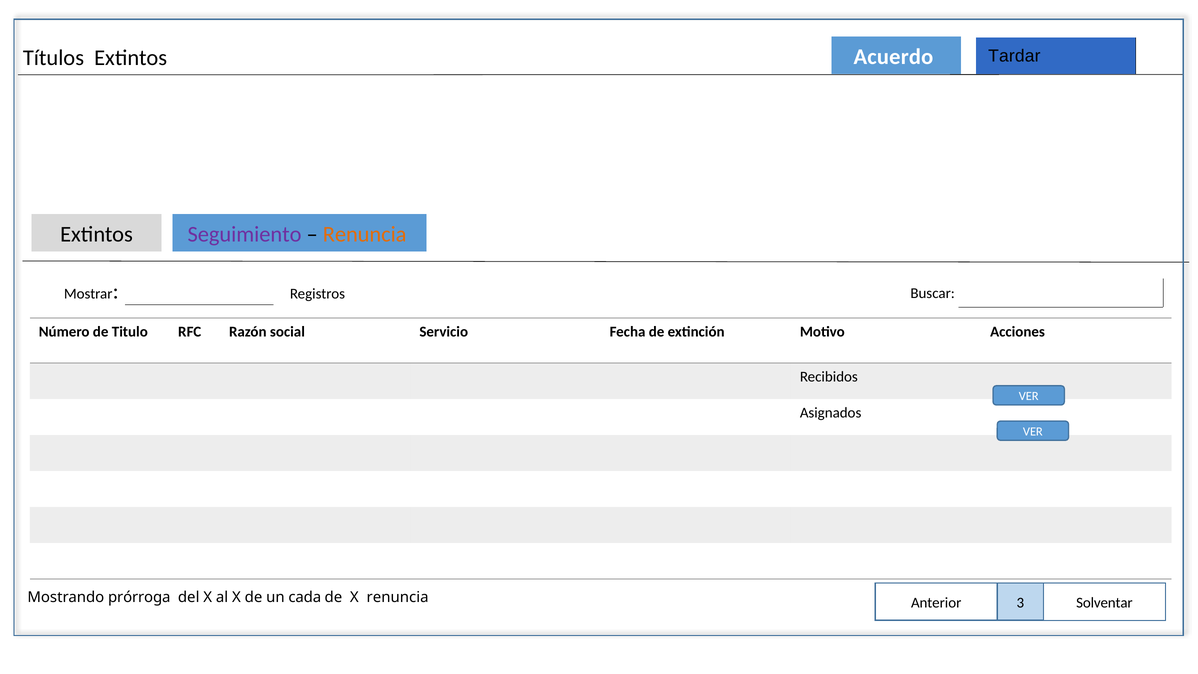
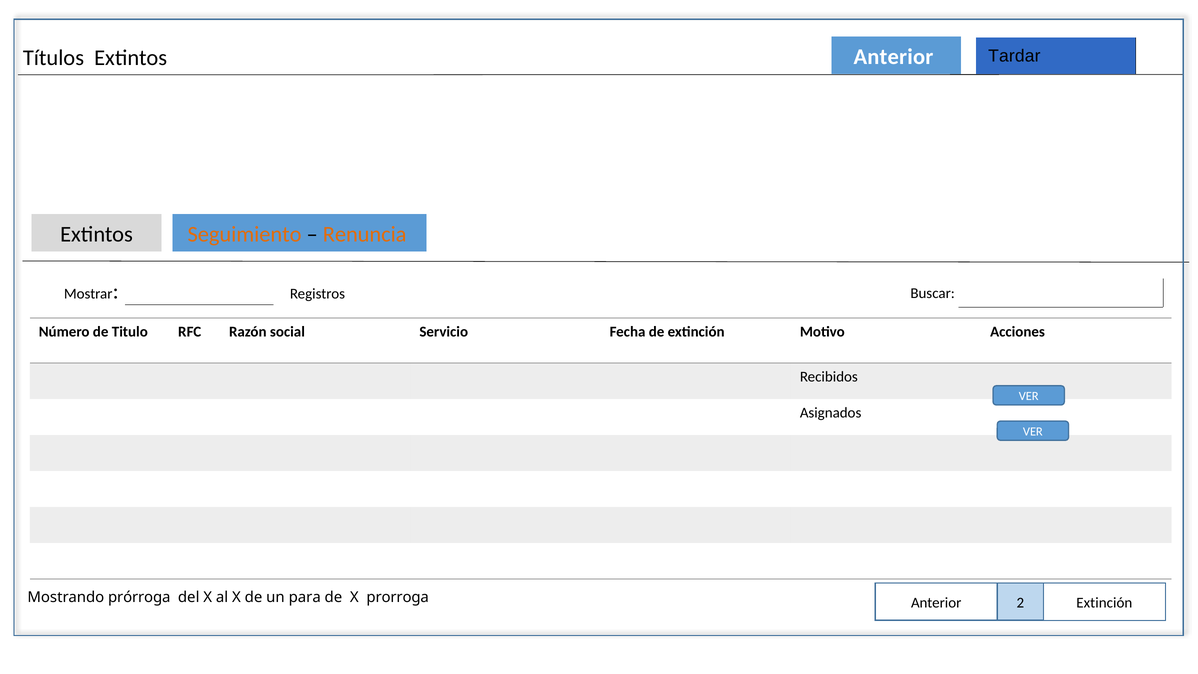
Acuerdo: Acuerdo -> Anterior (893, 57)
Seguimiento colour: purple -> orange (245, 234)
cada: cada -> para (305, 597)
X renuncia: renuncia -> prorroga (398, 597)
3: 3 -> 2 (1020, 603)
Solventar: Solventar -> Extinción (1104, 603)
